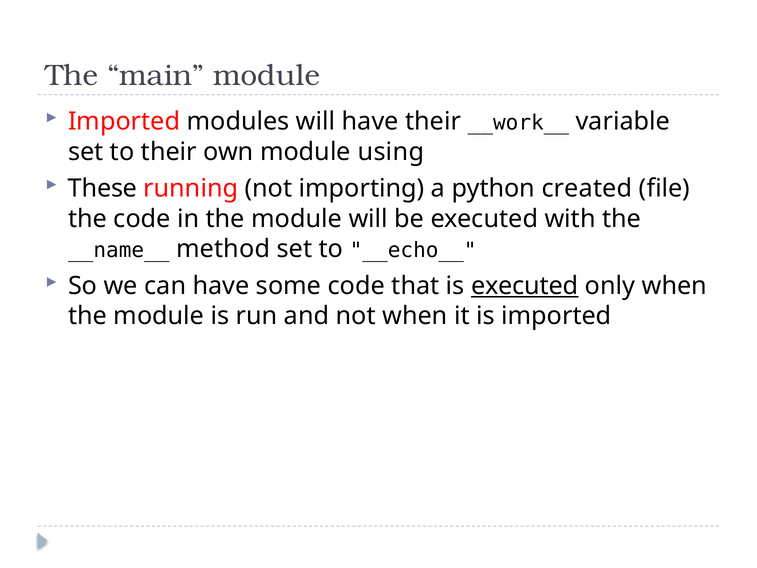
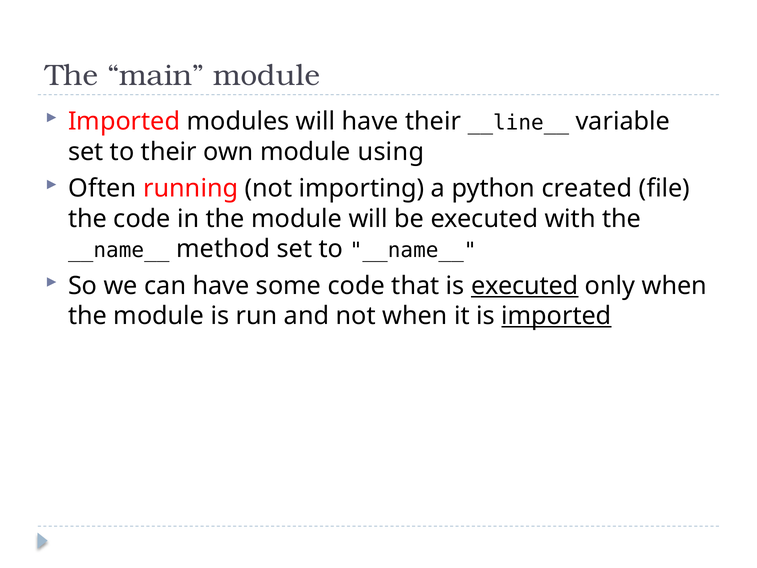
__work__: __work__ -> __line__ (518, 123)
These: These -> Often (102, 188)
to __echo__: __echo__ -> __name__ (413, 250)
imported underline: none -> present (556, 316)
